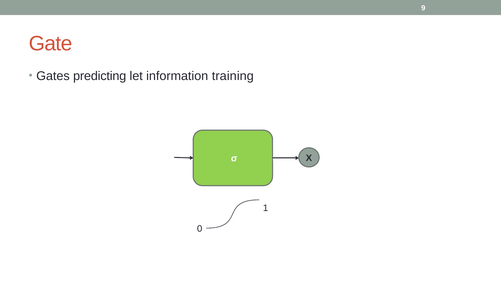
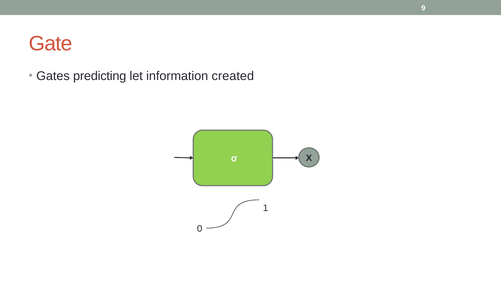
training: training -> created (233, 76)
